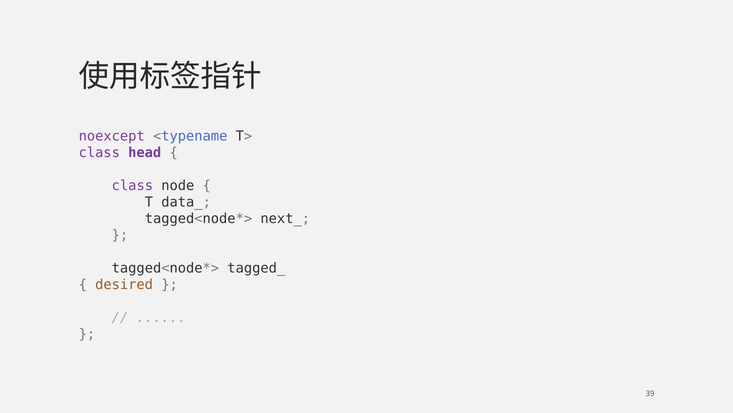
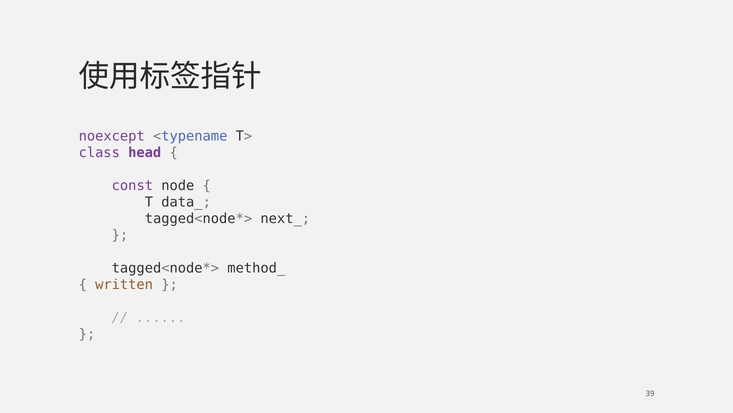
class: class -> const (132, 185)
tagged_: tagged_ -> method_ (256, 268)
desired: desired -> written (124, 284)
